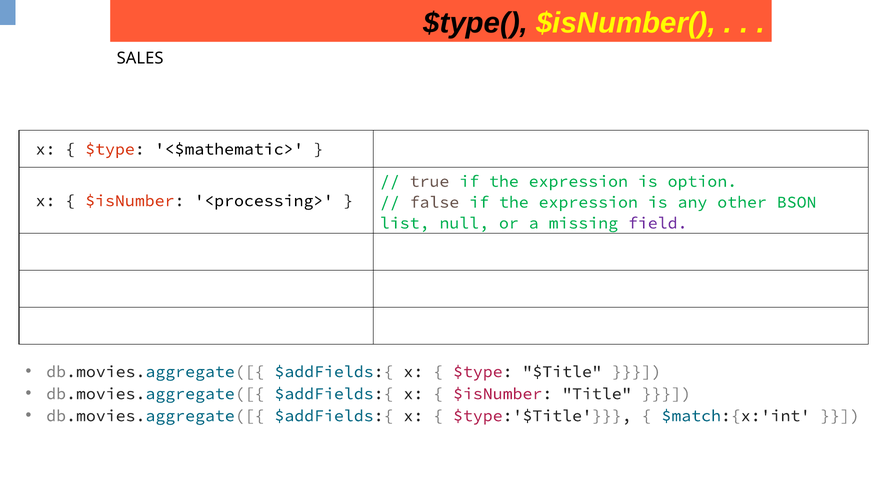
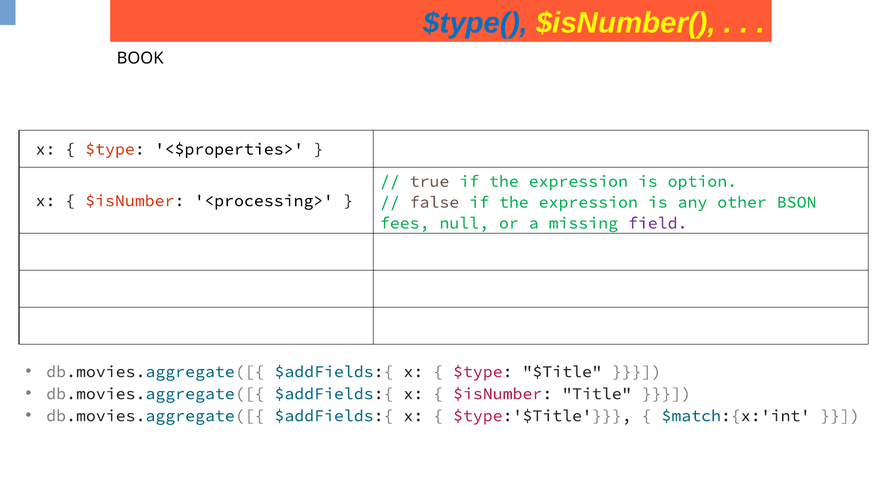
$type( colour: black -> blue (476, 23)
SALES: SALES -> BOOK (140, 58)
<$mathematic>: <$mathematic> -> <$properties> (229, 149)
list: list -> fees (405, 223)
